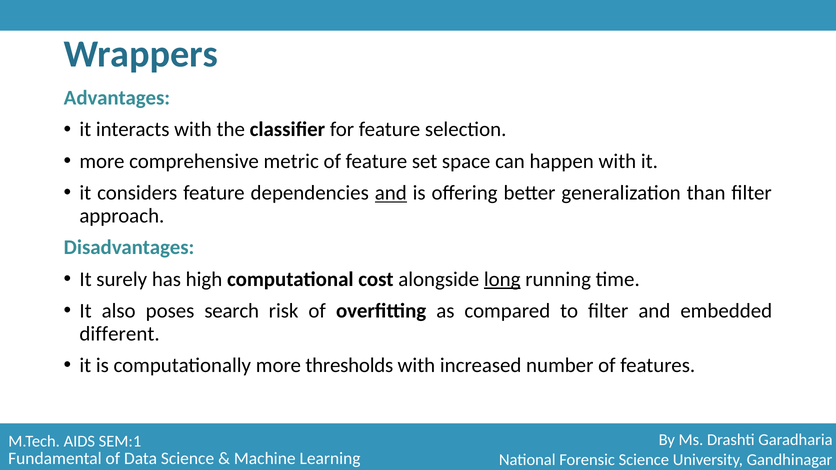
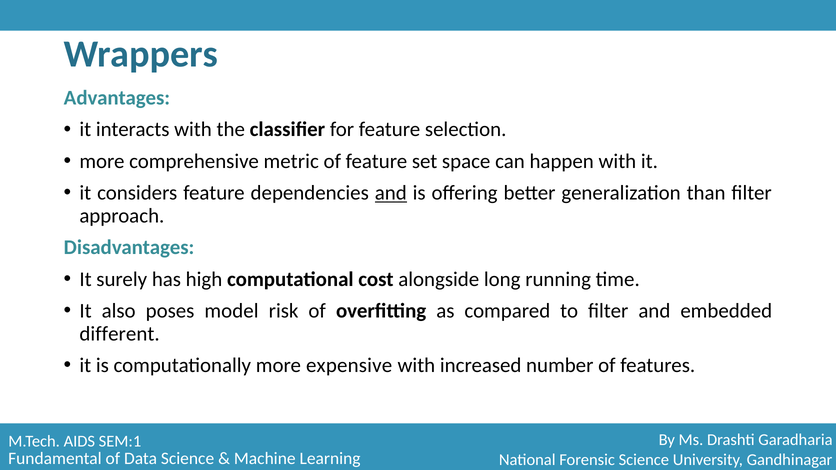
long underline: present -> none (502, 279)
search: search -> model (232, 311)
thresholds: thresholds -> expensive (349, 366)
